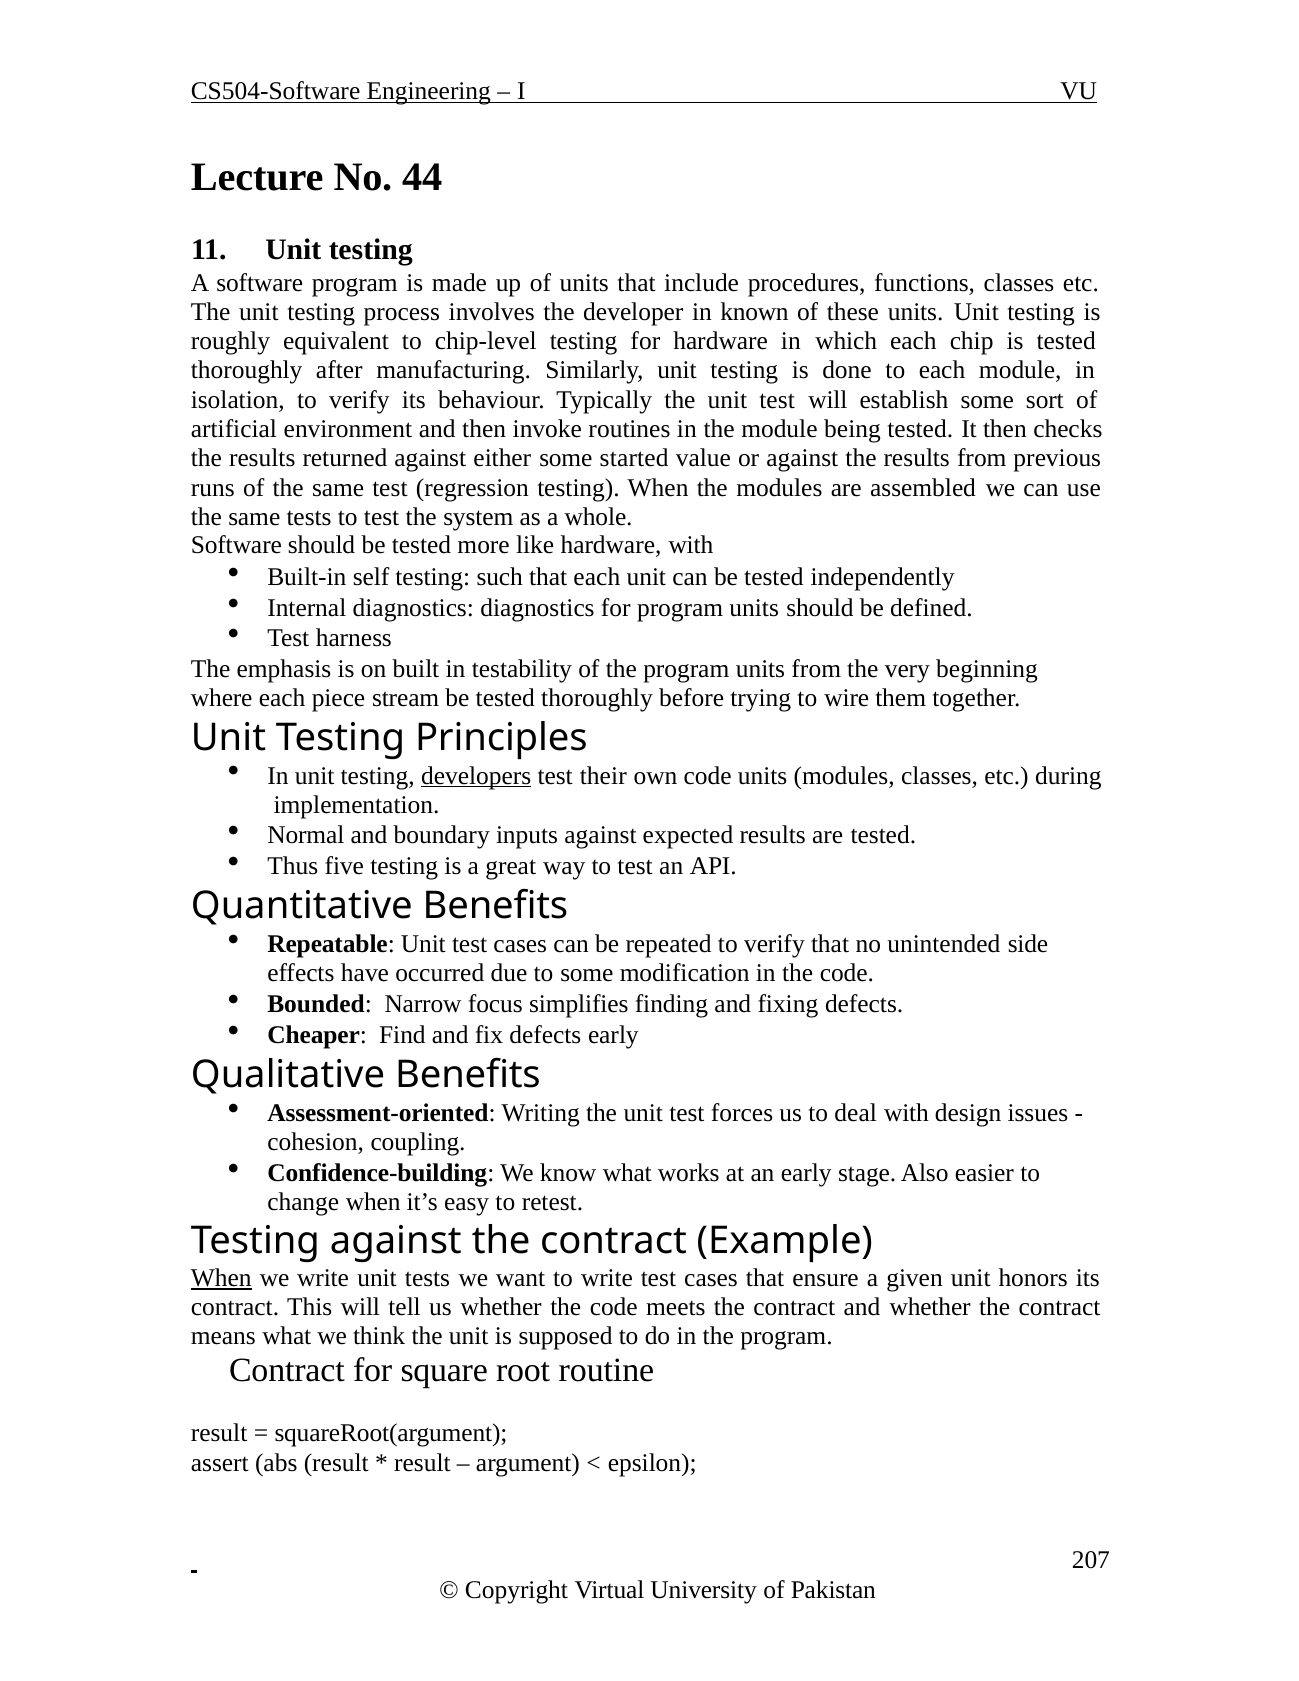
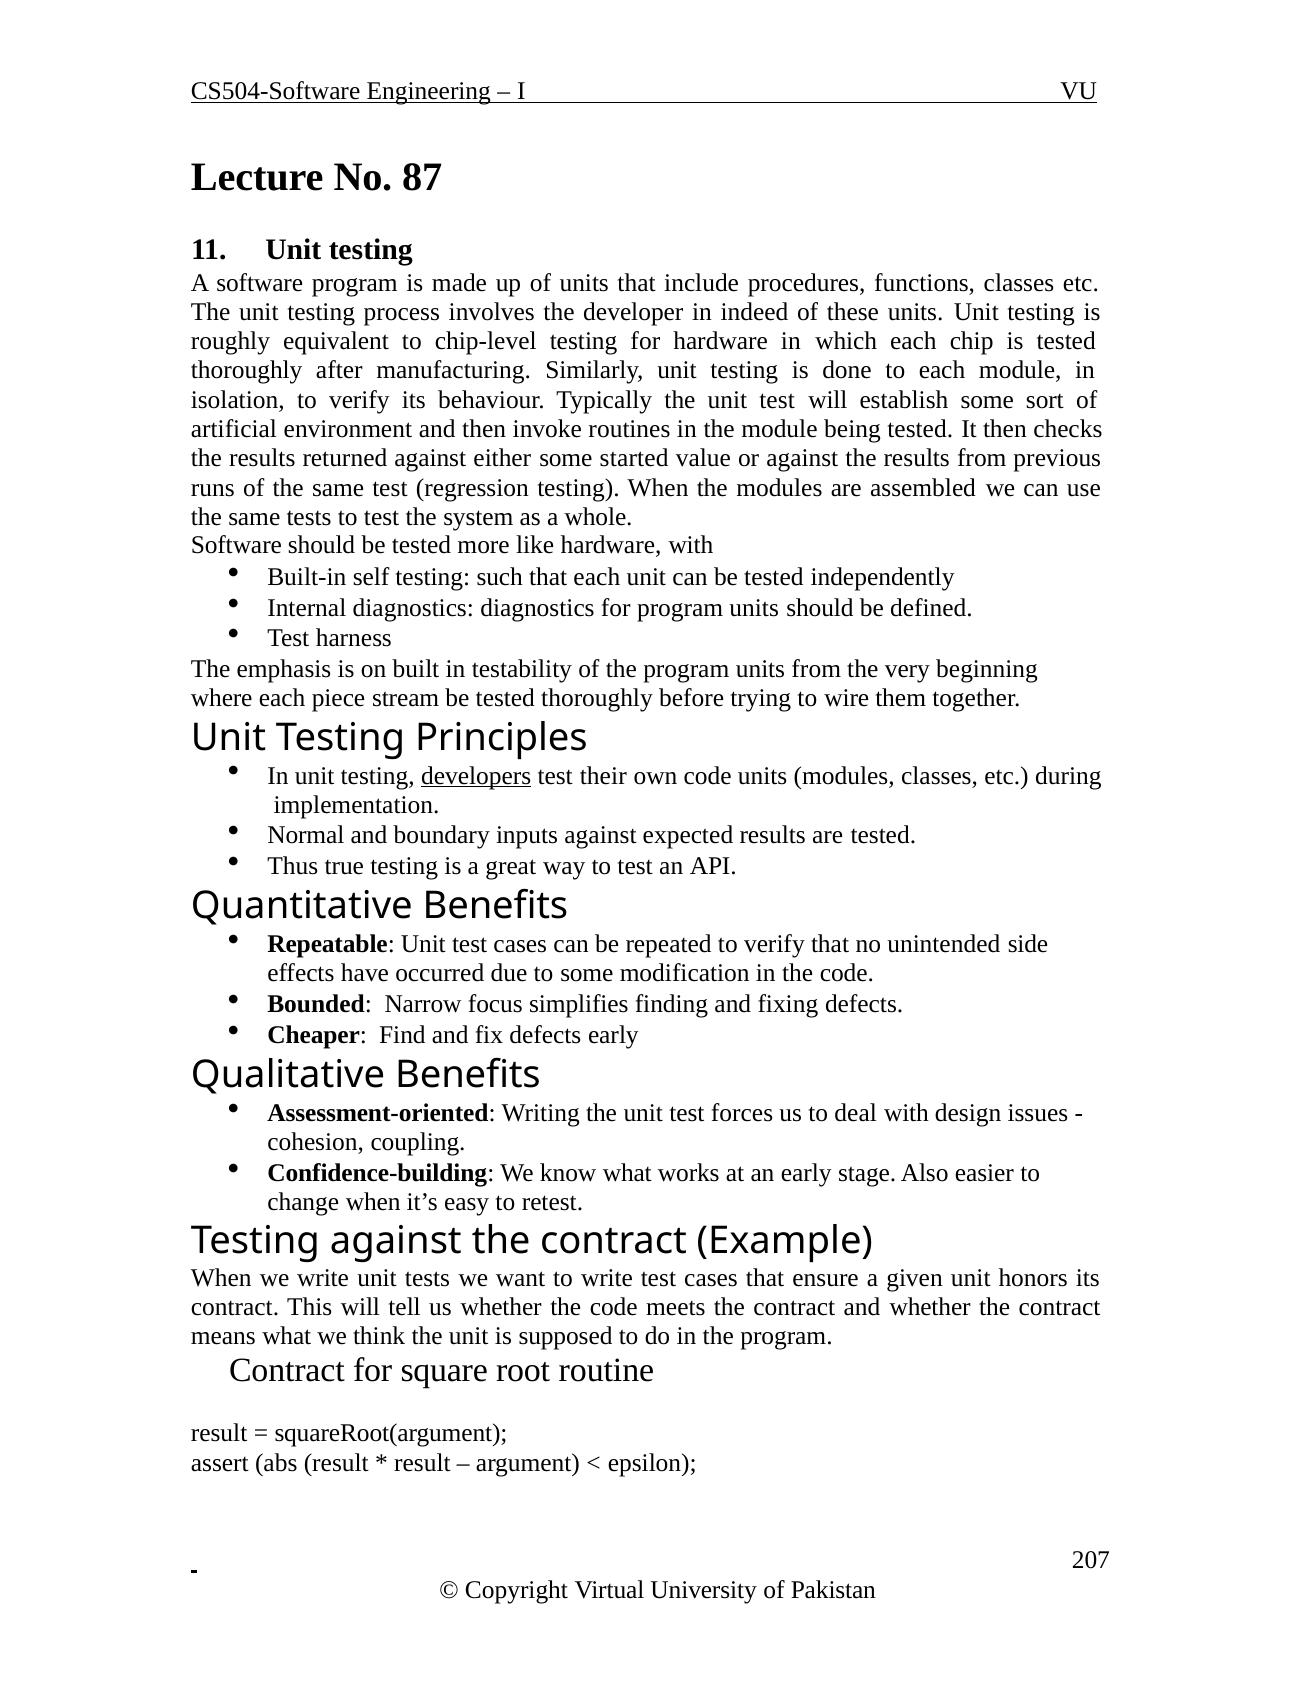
44: 44 -> 87 (422, 177)
known: known -> indeed (754, 312)
five: five -> true (344, 866)
When underline: present -> none (221, 1278)
